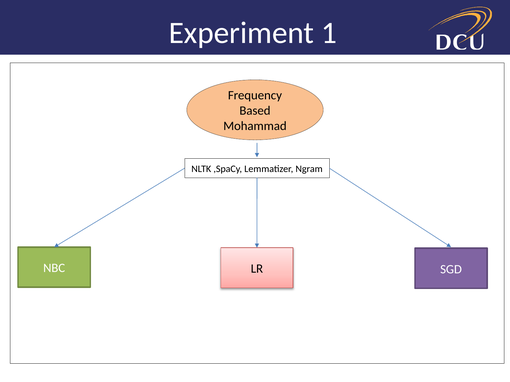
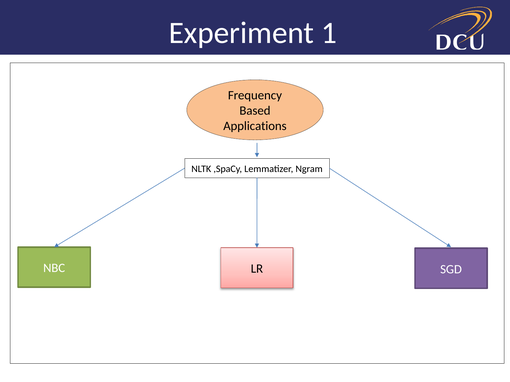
Mohammad: Mohammad -> Applications (255, 126)
